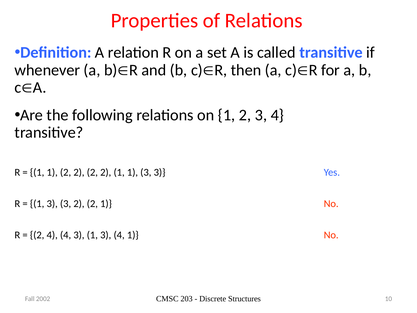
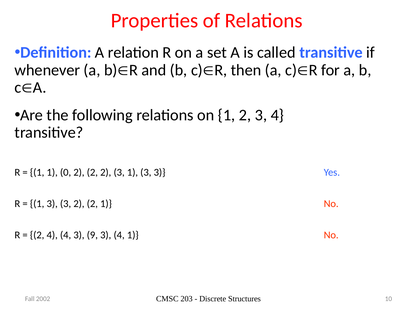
1 1 2: 2 -> 0 (66, 172)
2 2 2 1: 1 -> 3 (119, 172)
3 1: 1 -> 9 (92, 235)
